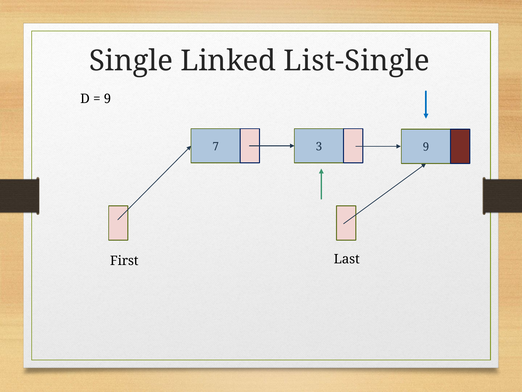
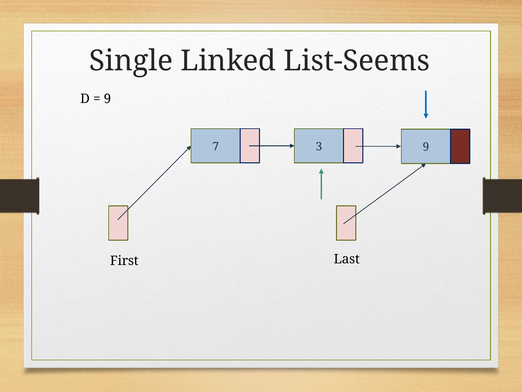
List-Single: List-Single -> List-Seems (357, 61)
